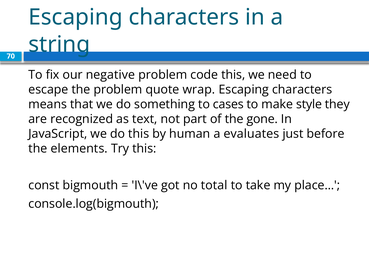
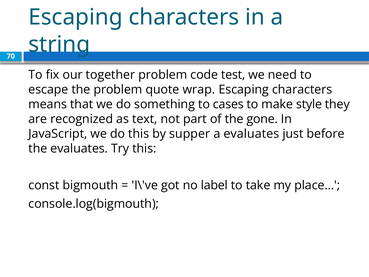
negative: negative -> together (110, 75)
code this: this -> test (233, 75)
human: human -> supper (190, 134)
the elements: elements -> evaluates (79, 148)
total: total -> label (214, 185)
